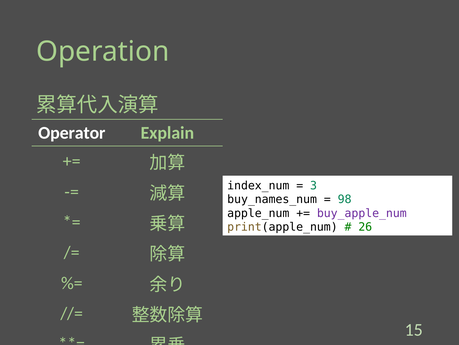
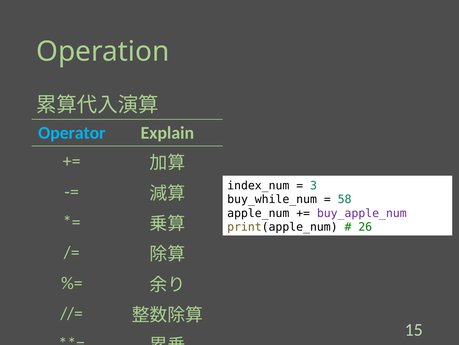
Operator colour: white -> light blue (72, 133)
buy_names_num: buy_names_num -> buy_while_num (272, 199)
98: 98 -> 58 (345, 199)
